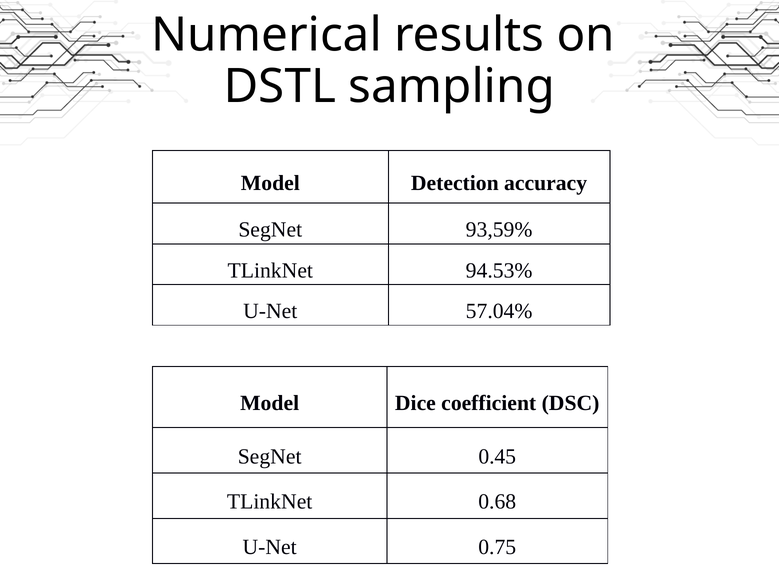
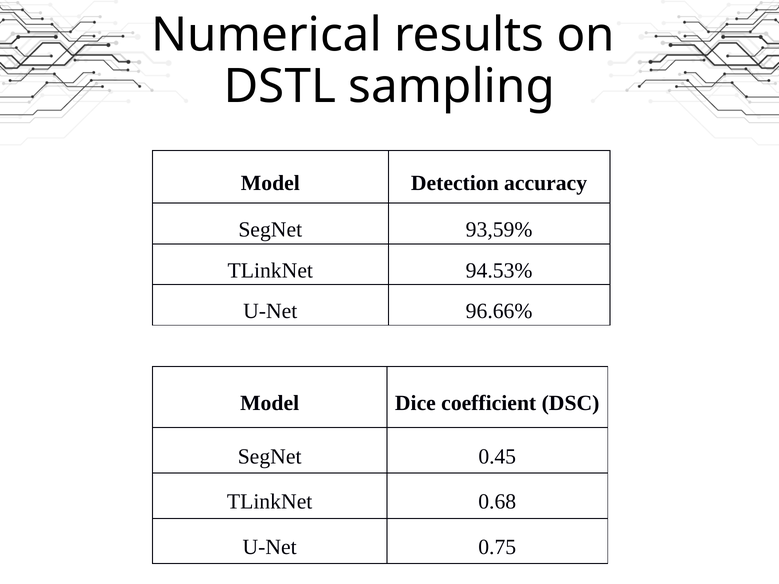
57.04%: 57.04% -> 96.66% (499, 311)
